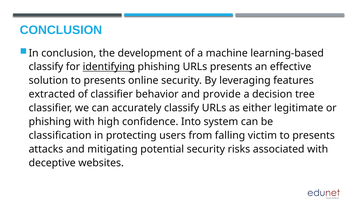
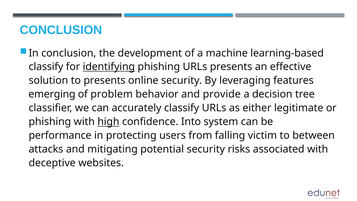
extracted: extracted -> emerging (52, 94)
of classifier: classifier -> problem (112, 94)
high underline: none -> present (108, 122)
classification: classification -> performance (60, 135)
victim to presents: presents -> between (314, 135)
